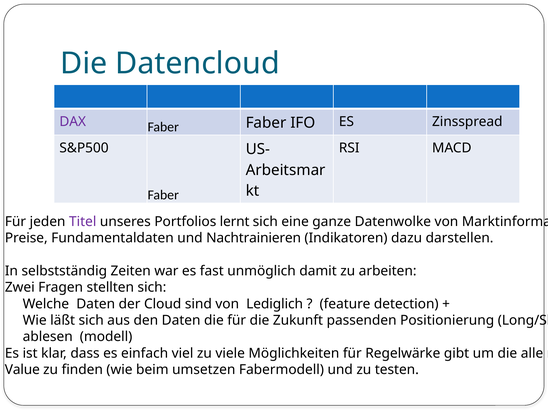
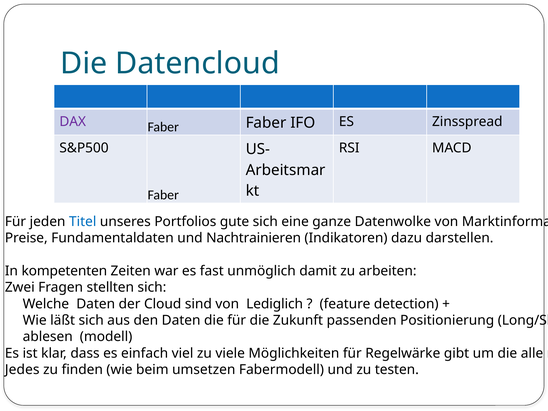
Titel colour: purple -> blue (83, 222)
lernt: lernt -> gute (235, 222)
selbstständig: selbstständig -> kompetenten (64, 271)
Value: Value -> Jedes (22, 370)
